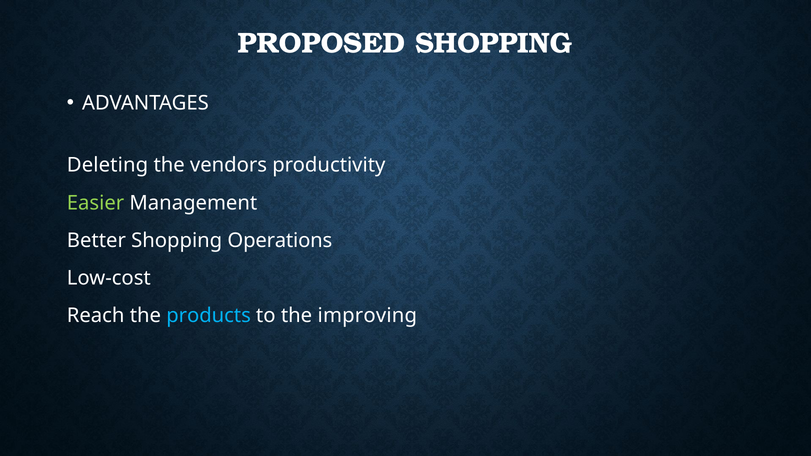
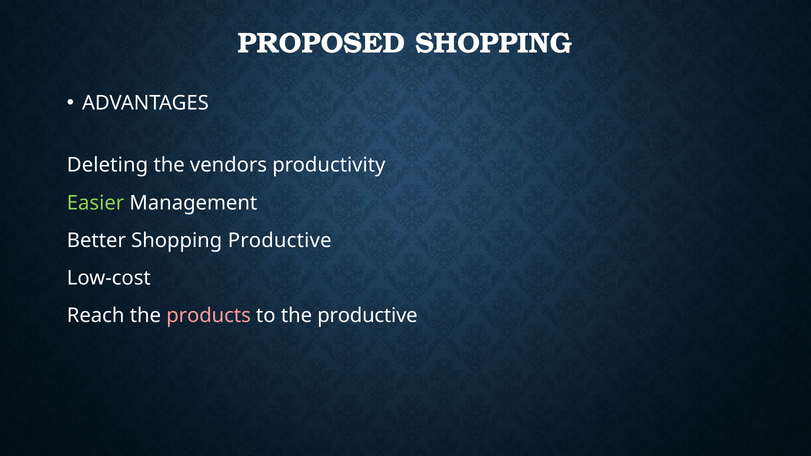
Shopping Operations: Operations -> Productive (280, 241)
products colour: light blue -> pink (209, 316)
the improving: improving -> productive (368, 316)
